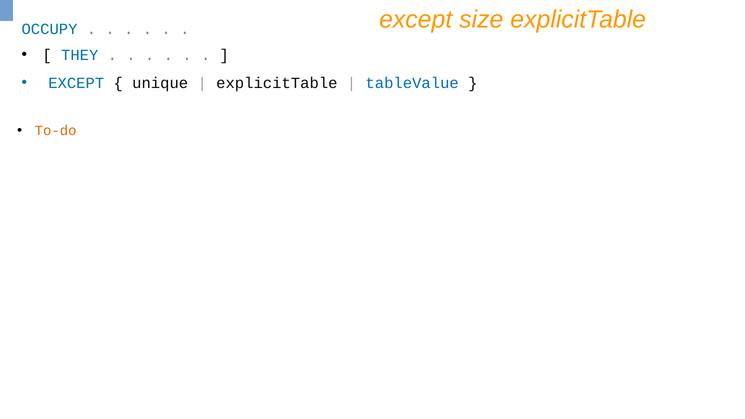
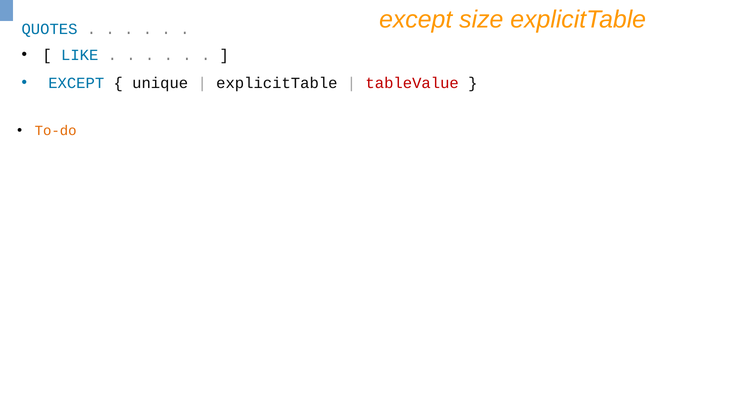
OCCUPY: OCCUPY -> QUOTES (50, 29)
THEY: THEY -> LIKE (80, 55)
tableValue colour: blue -> red (412, 83)
